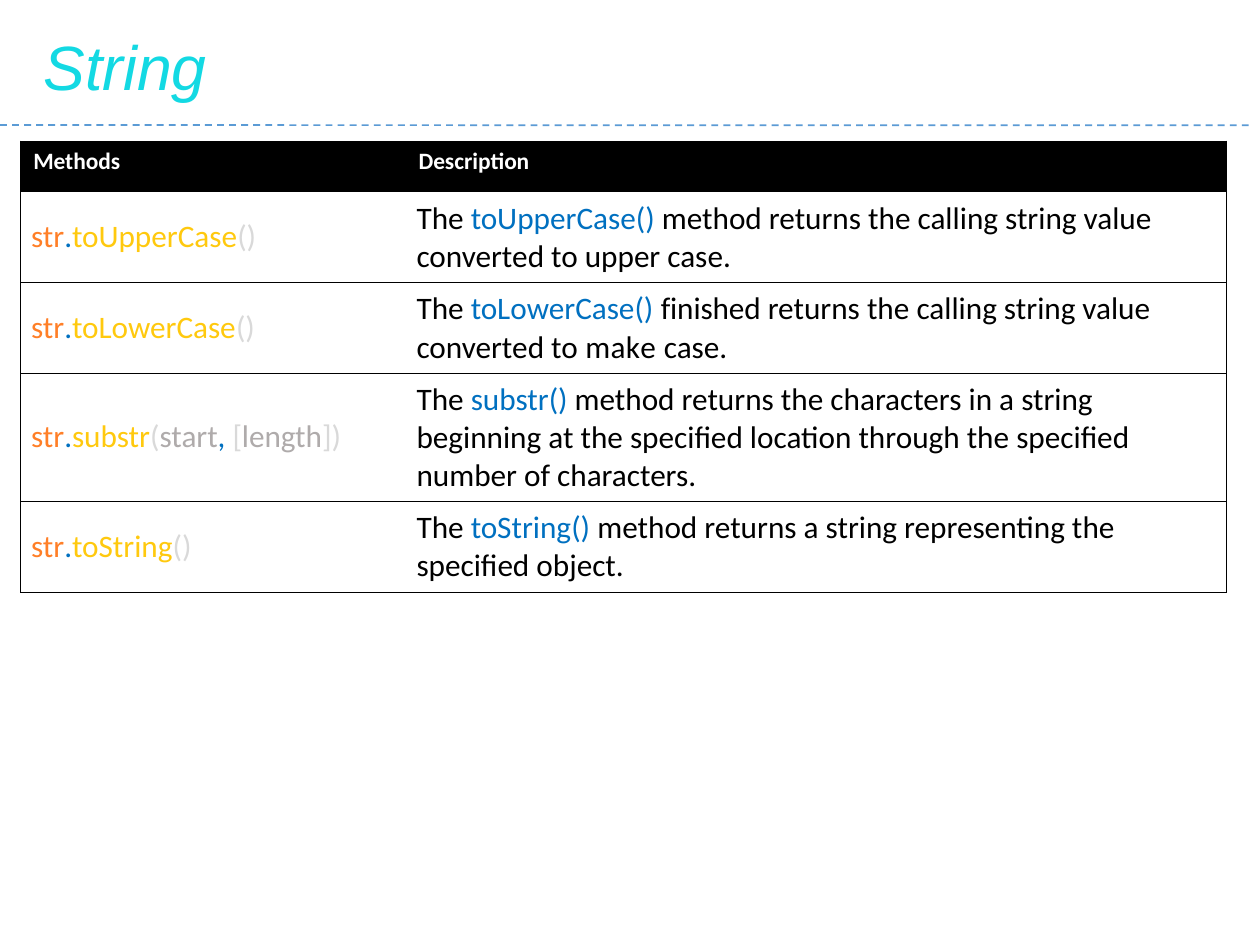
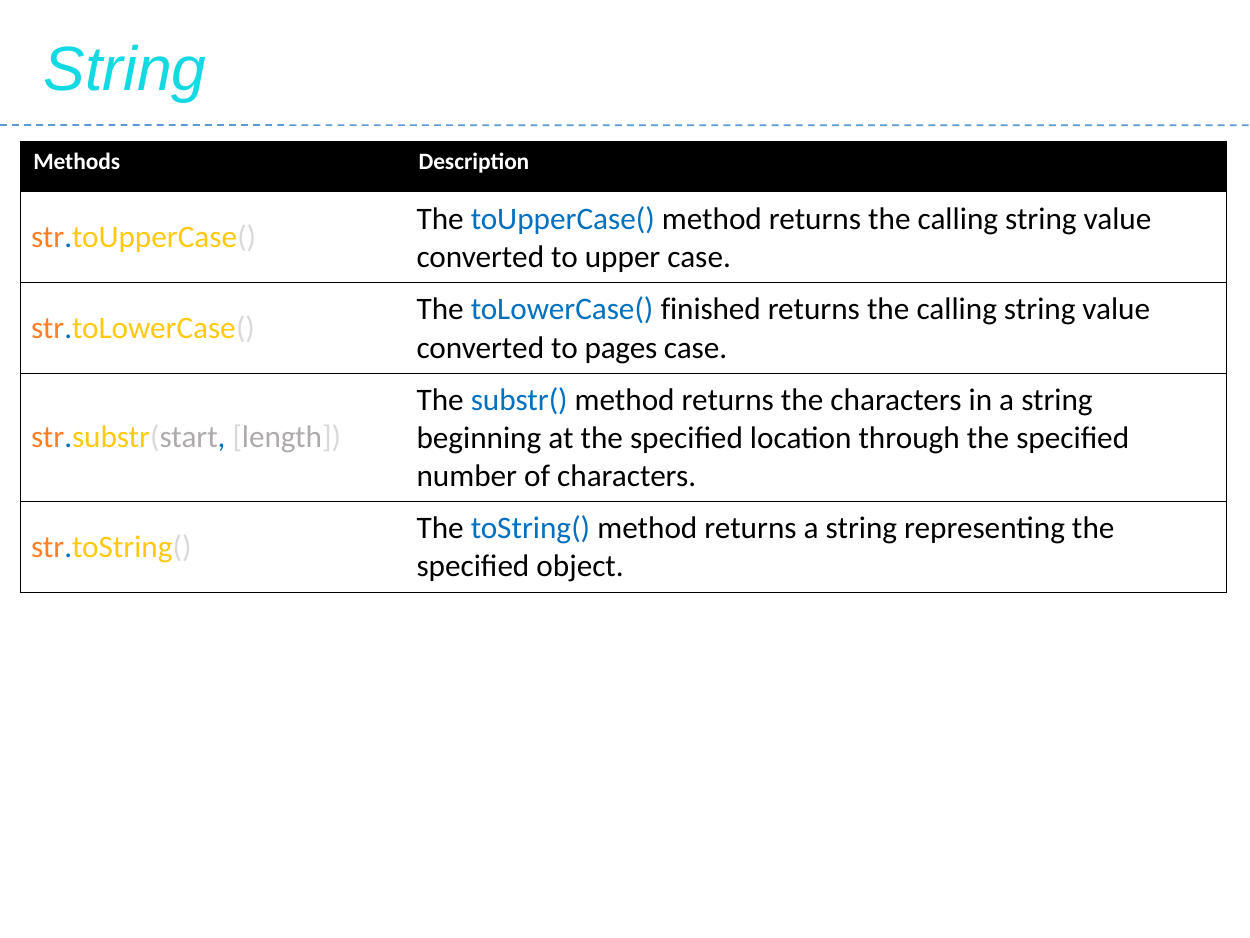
make: make -> pages (621, 348)
